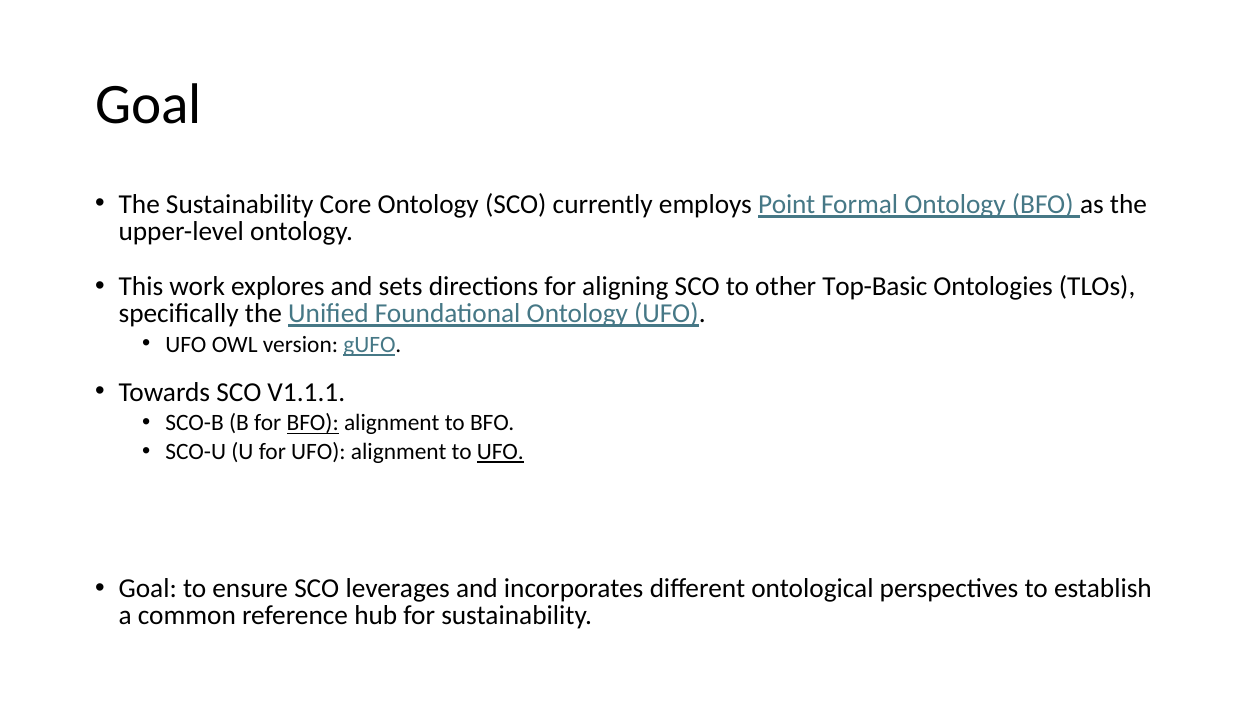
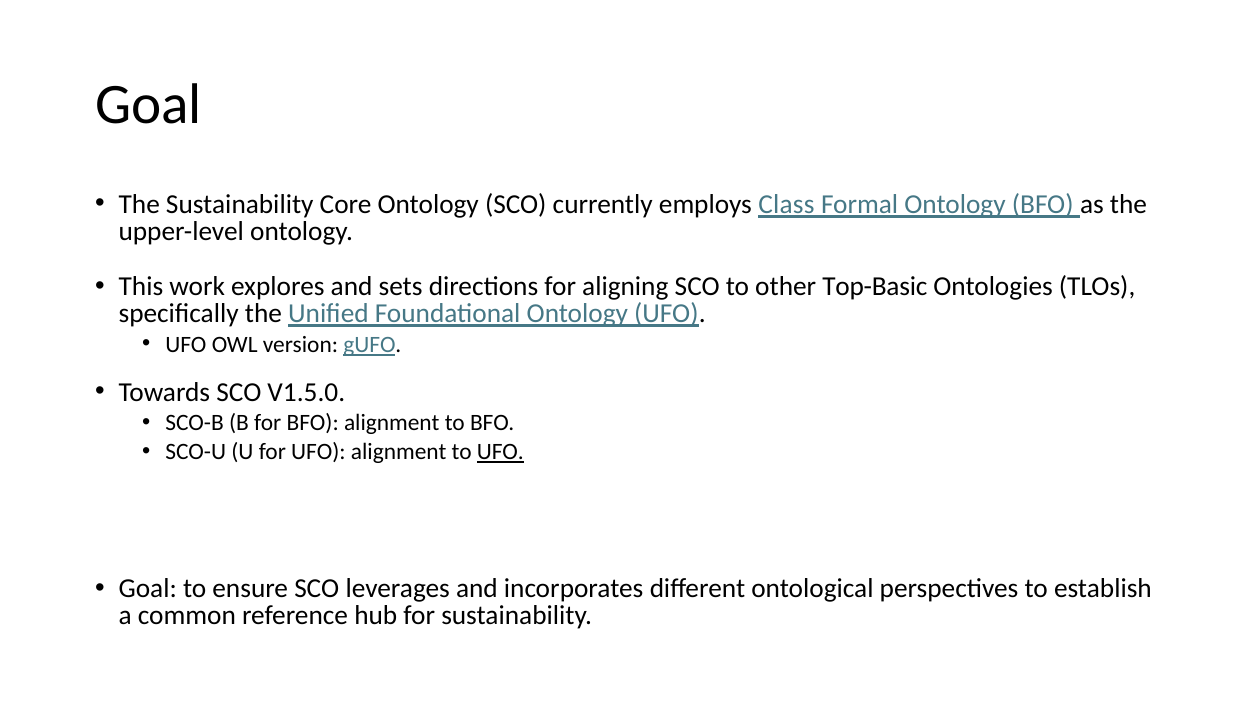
Point: Point -> Class (786, 204)
V1.1.1: V1.1.1 -> V1.5.0 (306, 392)
BFO underline: present -> none (313, 423)
